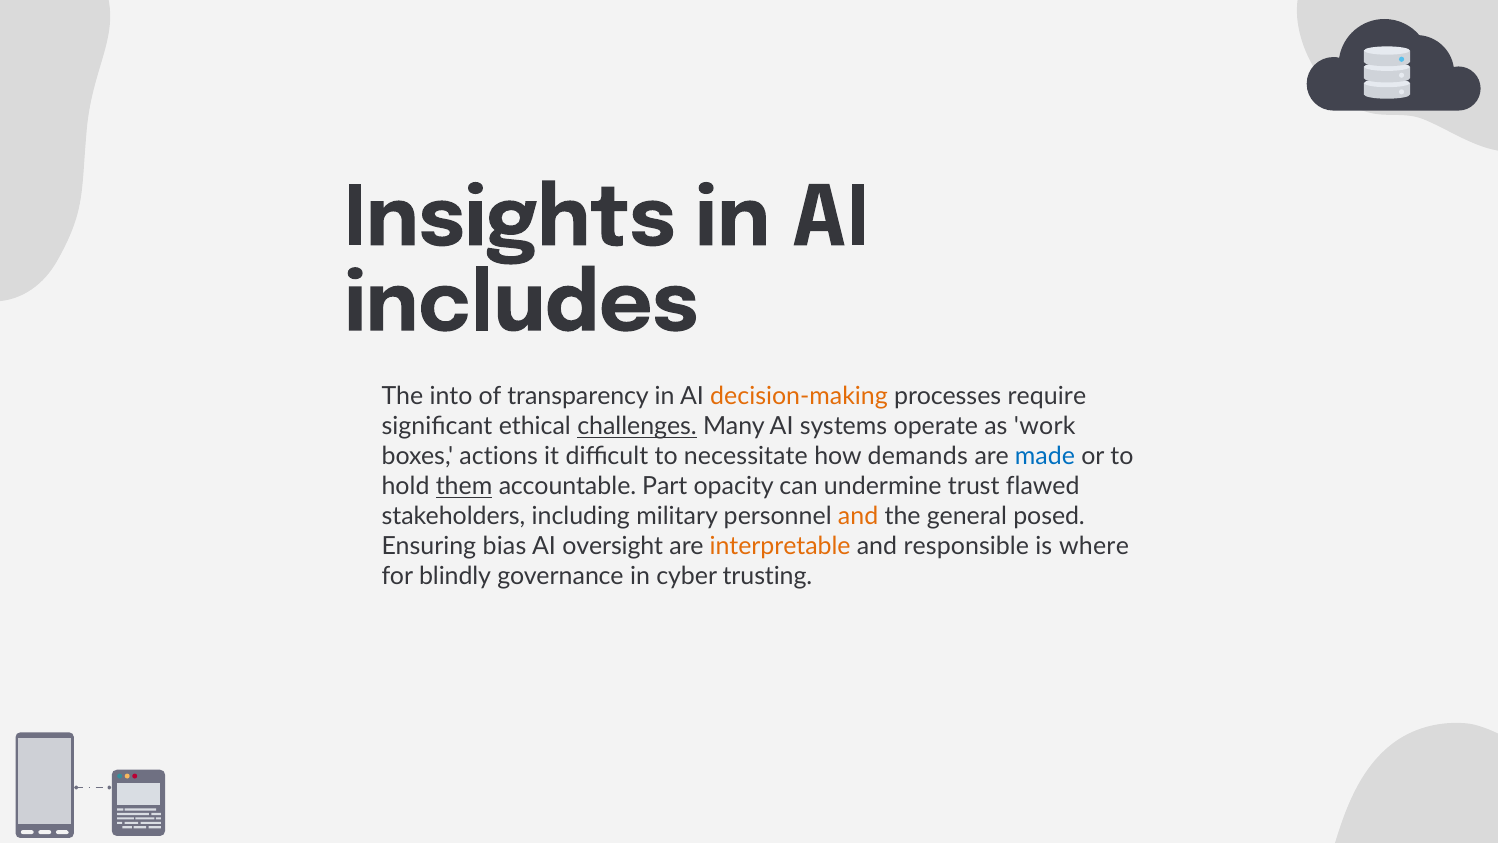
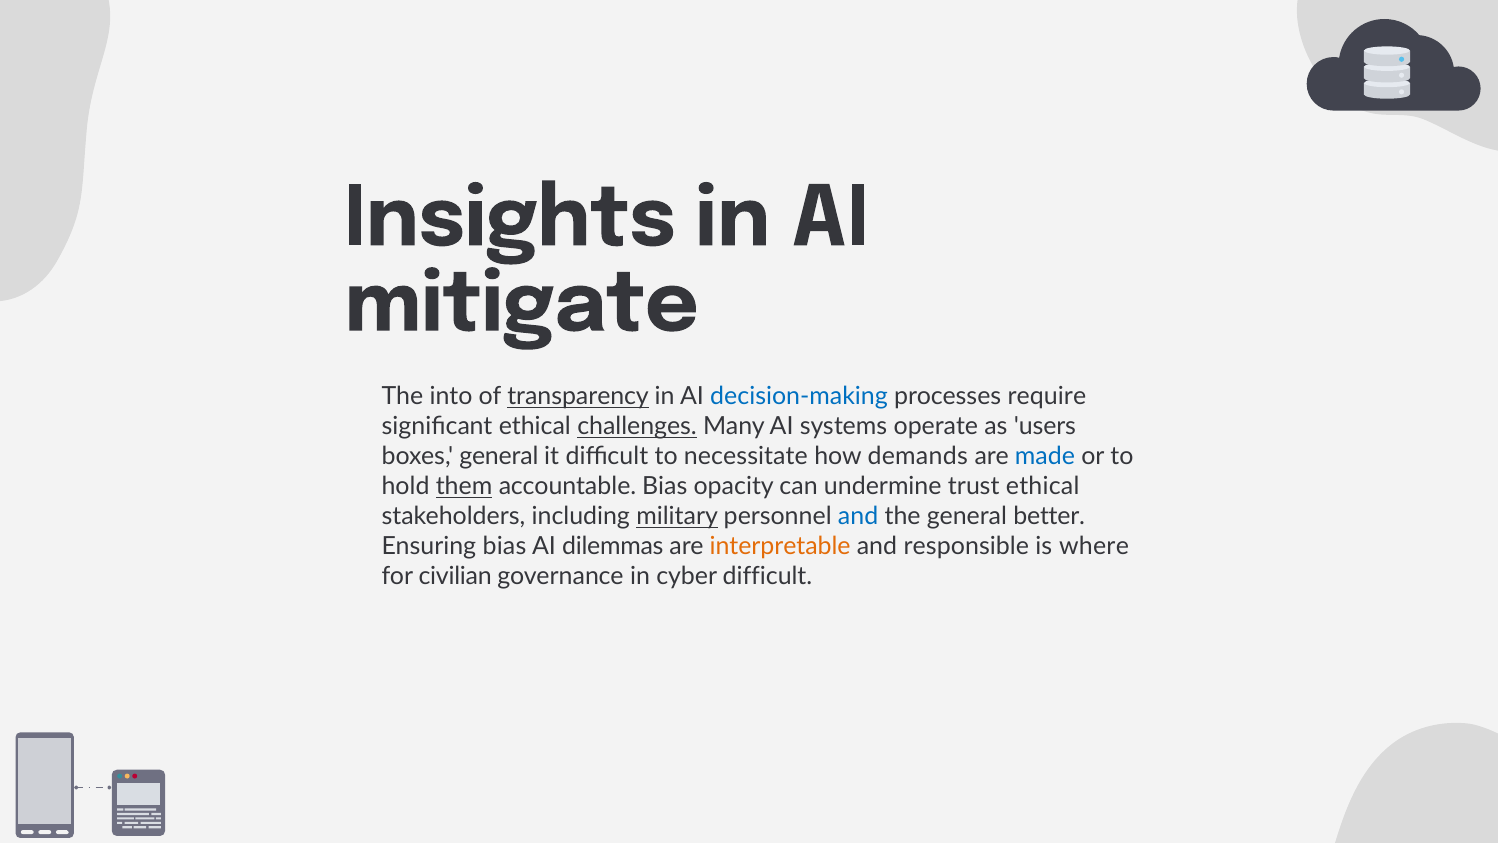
includes: includes -> mitigate (522, 303)
transparency underline: none -> present (578, 397)
decision-making colour: orange -> blue (799, 397)
work: work -> users (1045, 427)
boxes actions: actions -> general (499, 457)
accountable Part: Part -> Bias (665, 486)
trust flawed: flawed -> ethical (1043, 486)
military underline: none -> present (677, 516)
and colour: orange -> blue (858, 516)
posed: posed -> better (1049, 516)
oversight: oversight -> dilemmas (613, 546)
blindly: blindly -> civilian (455, 576)
cyber trusting: trusting -> difficult (767, 576)
